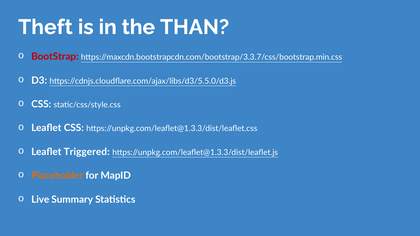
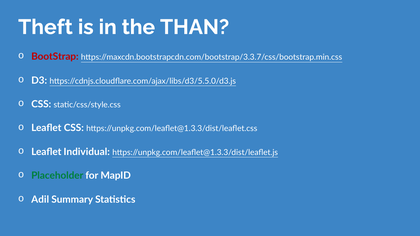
Triggered: Triggered -> Individual (87, 152)
Placeholder colour: orange -> green (57, 176)
Live: Live -> Adil (40, 200)
